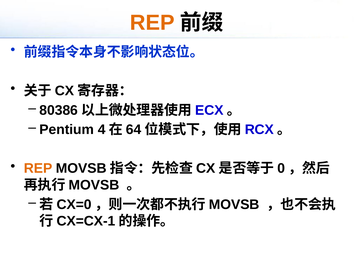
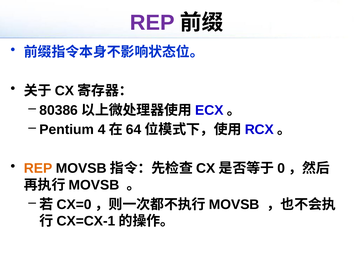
REP colour: orange -> purple (152, 23)
